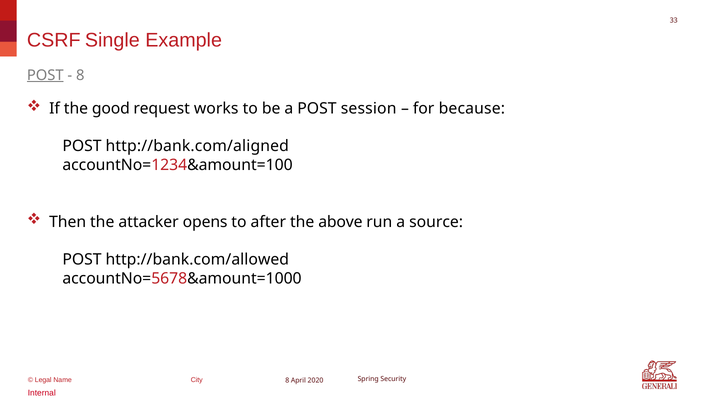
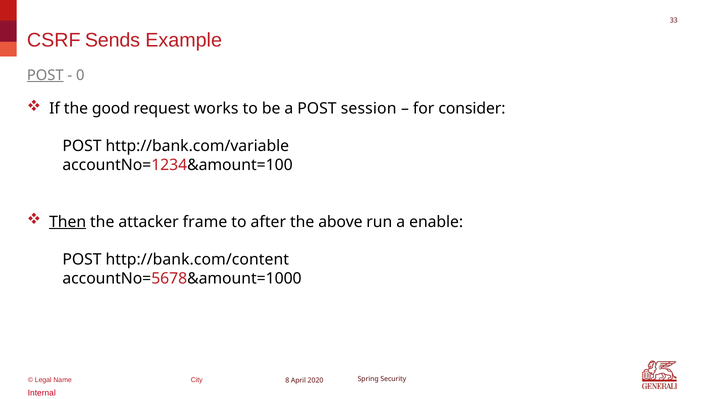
Single: Single -> Sends (112, 40)
8: 8 -> 0 (80, 75)
because: because -> consider (472, 108)
http://bank.com/aligned: http://bank.com/aligned -> http://bank.com/variable (197, 146)
Then underline: none -> present (68, 222)
opens: opens -> frame (205, 222)
source: source -> enable (436, 222)
http://bank.com/allowed: http://bank.com/allowed -> http://bank.com/content (197, 260)
